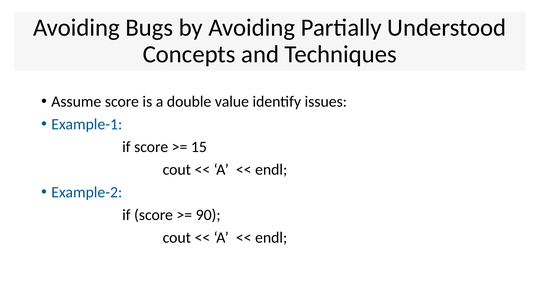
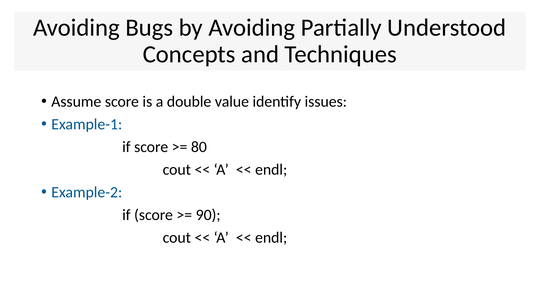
15: 15 -> 80 (199, 147)
